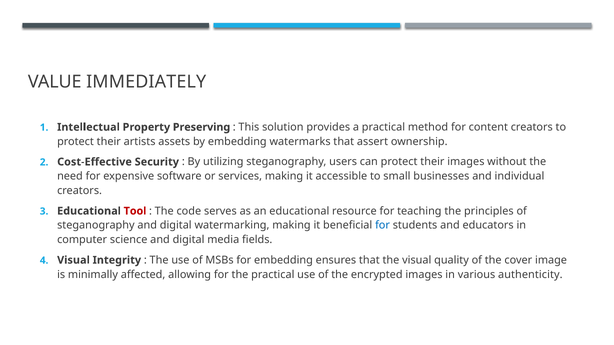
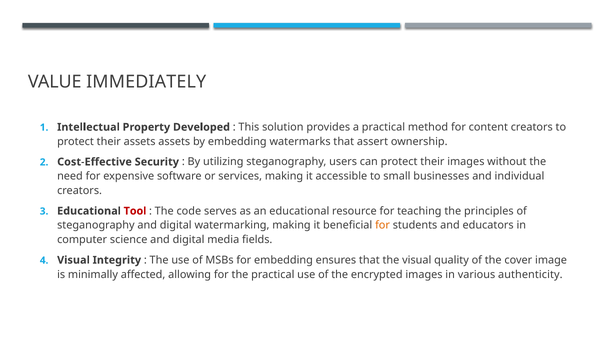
Preserving: Preserving -> Developed (201, 127)
their artists: artists -> assets (140, 142)
for colour: blue -> orange (383, 226)
